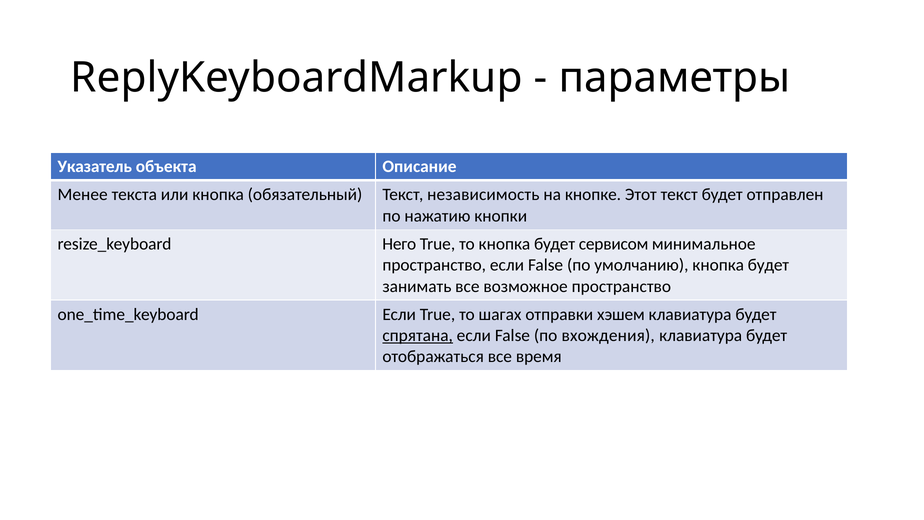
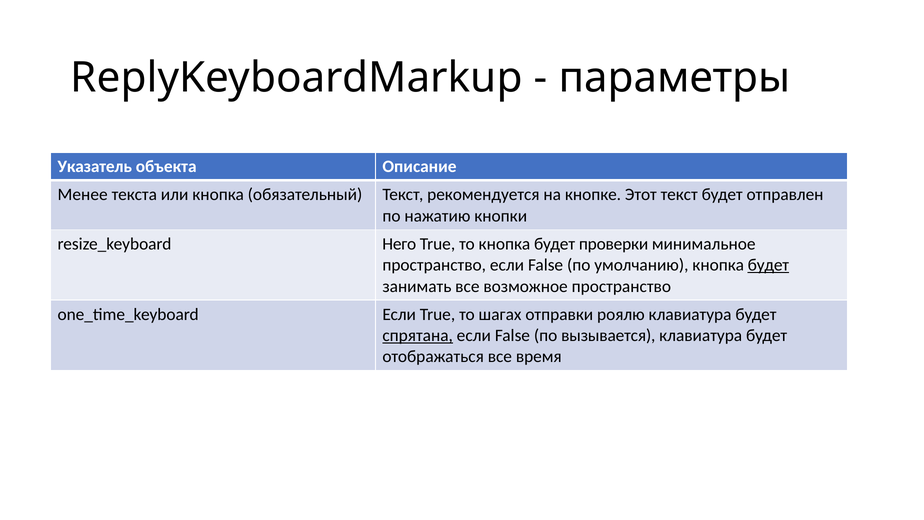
независимость: независимость -> рекомендуется (483, 195)
сервисом: сервисом -> проверки (614, 244)
будет underline: none -> present (768, 265)
хэшем: хэшем -> роялю (621, 314)
вхождения: вхождения -> вызывается (608, 335)
